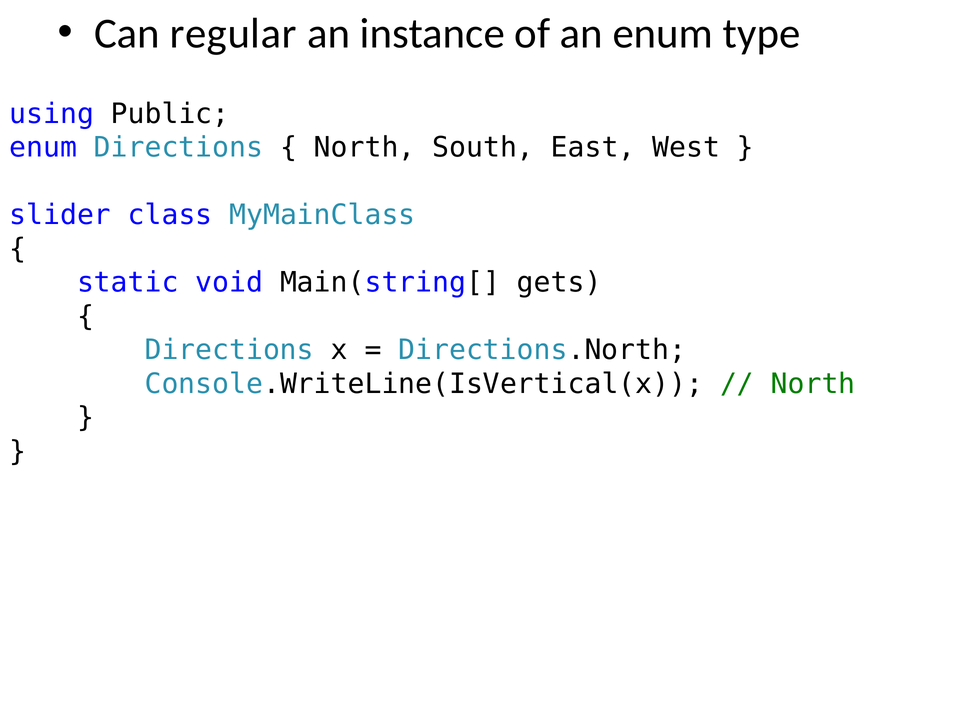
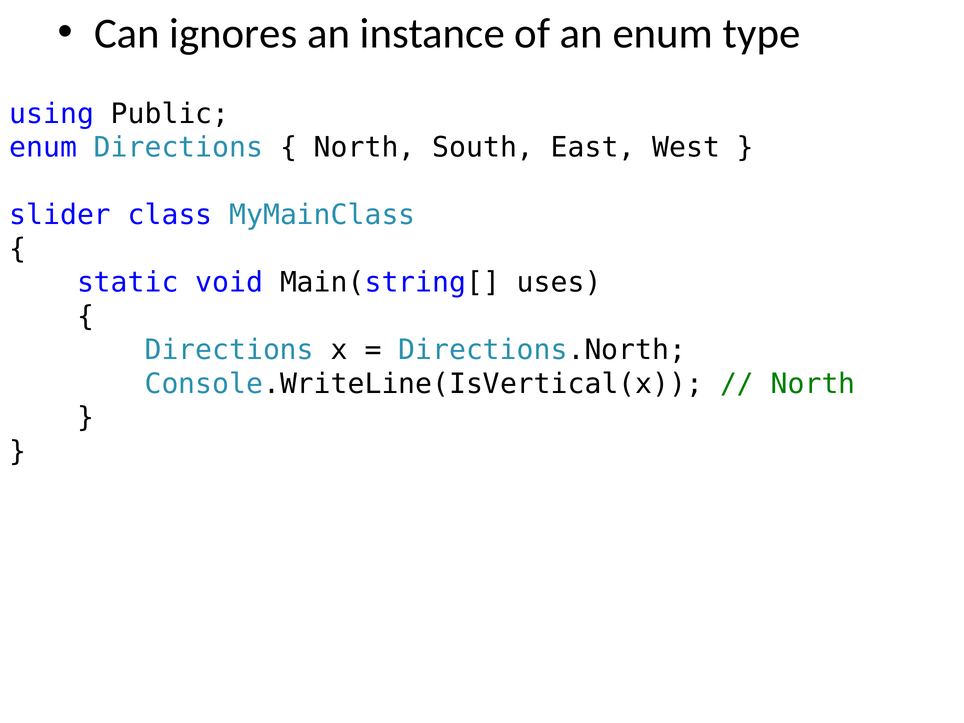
regular: regular -> ignores (233, 34)
gets: gets -> uses (559, 283)
